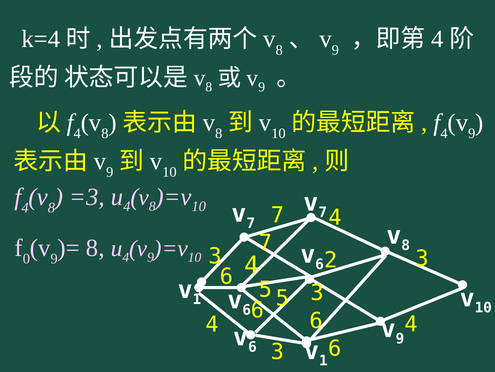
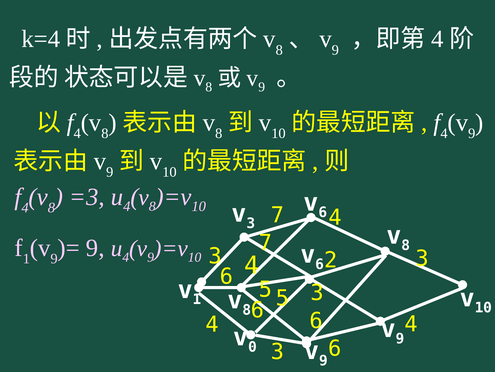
7: 7 -> 6 (323, 212)
7: 7 -> 3 (251, 223)
0: 0 -> 1 (26, 258)
8: 8 -> 9 (95, 247)
6: 6 -> 8 (247, 309)
6: 6 -> 0 (252, 346)
1: 1 -> 9 (323, 360)
